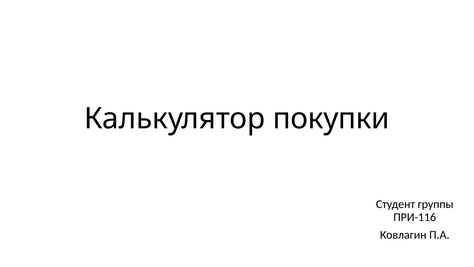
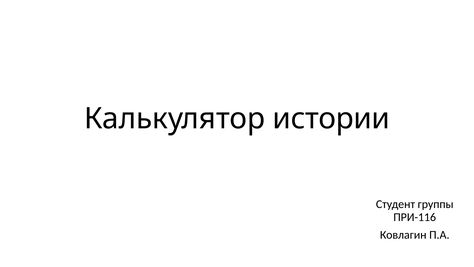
покупки: покупки -> истории (331, 118)
